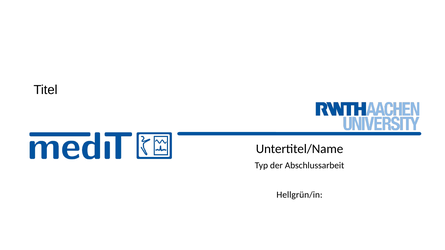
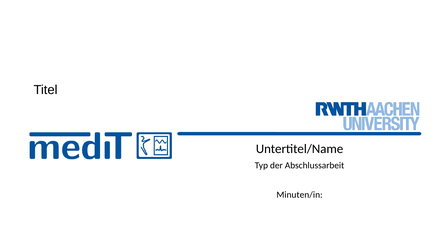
Hellgrün/in: Hellgrün/in -> Minuten/in (300, 195)
